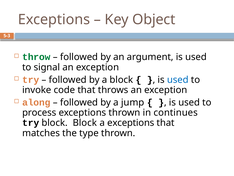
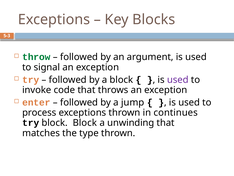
Object: Object -> Blocks (154, 20)
used colour: blue -> purple (178, 80)
along: along -> enter (36, 102)
a exceptions: exceptions -> unwinding (131, 123)
